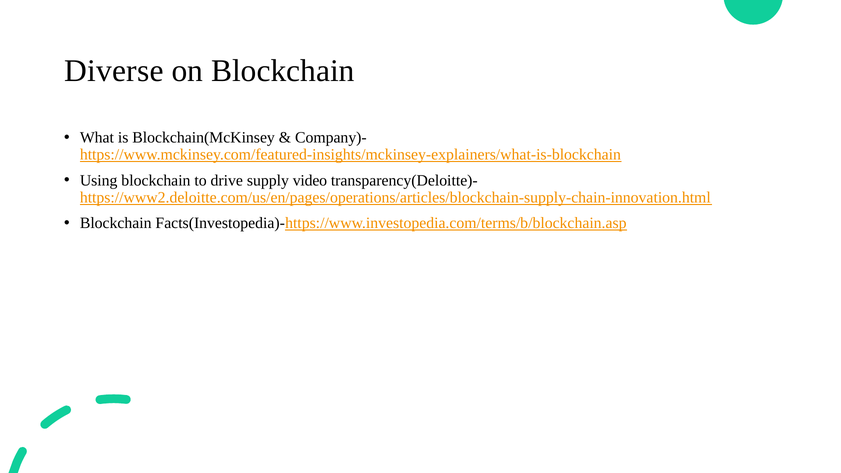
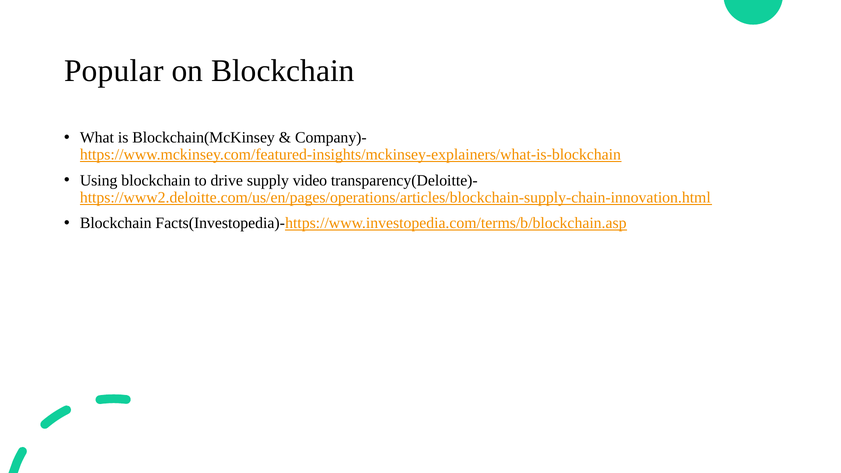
Diverse: Diverse -> Popular (114, 71)
